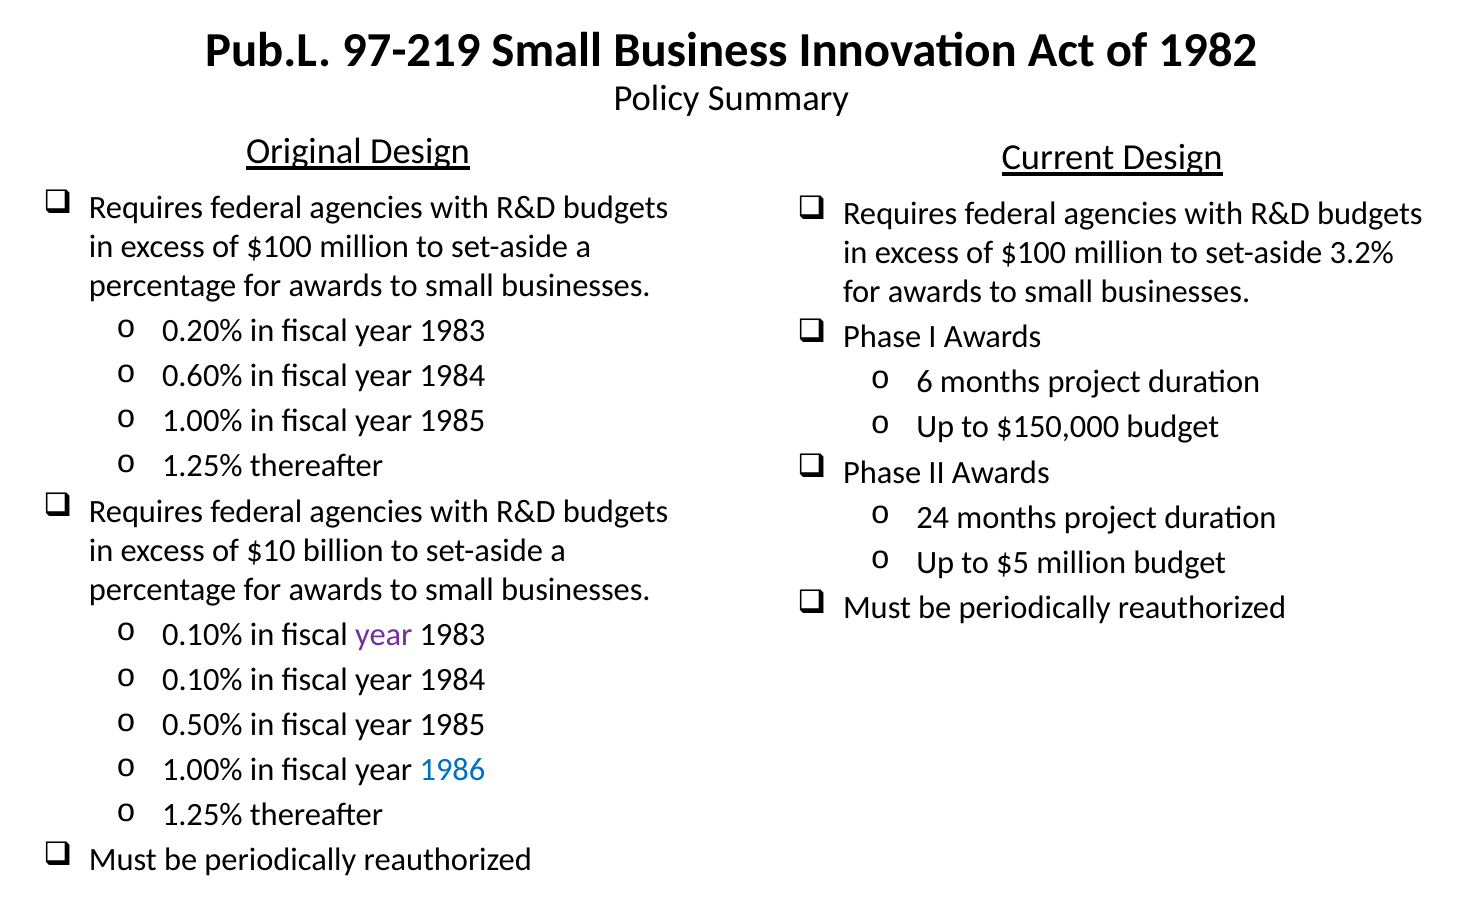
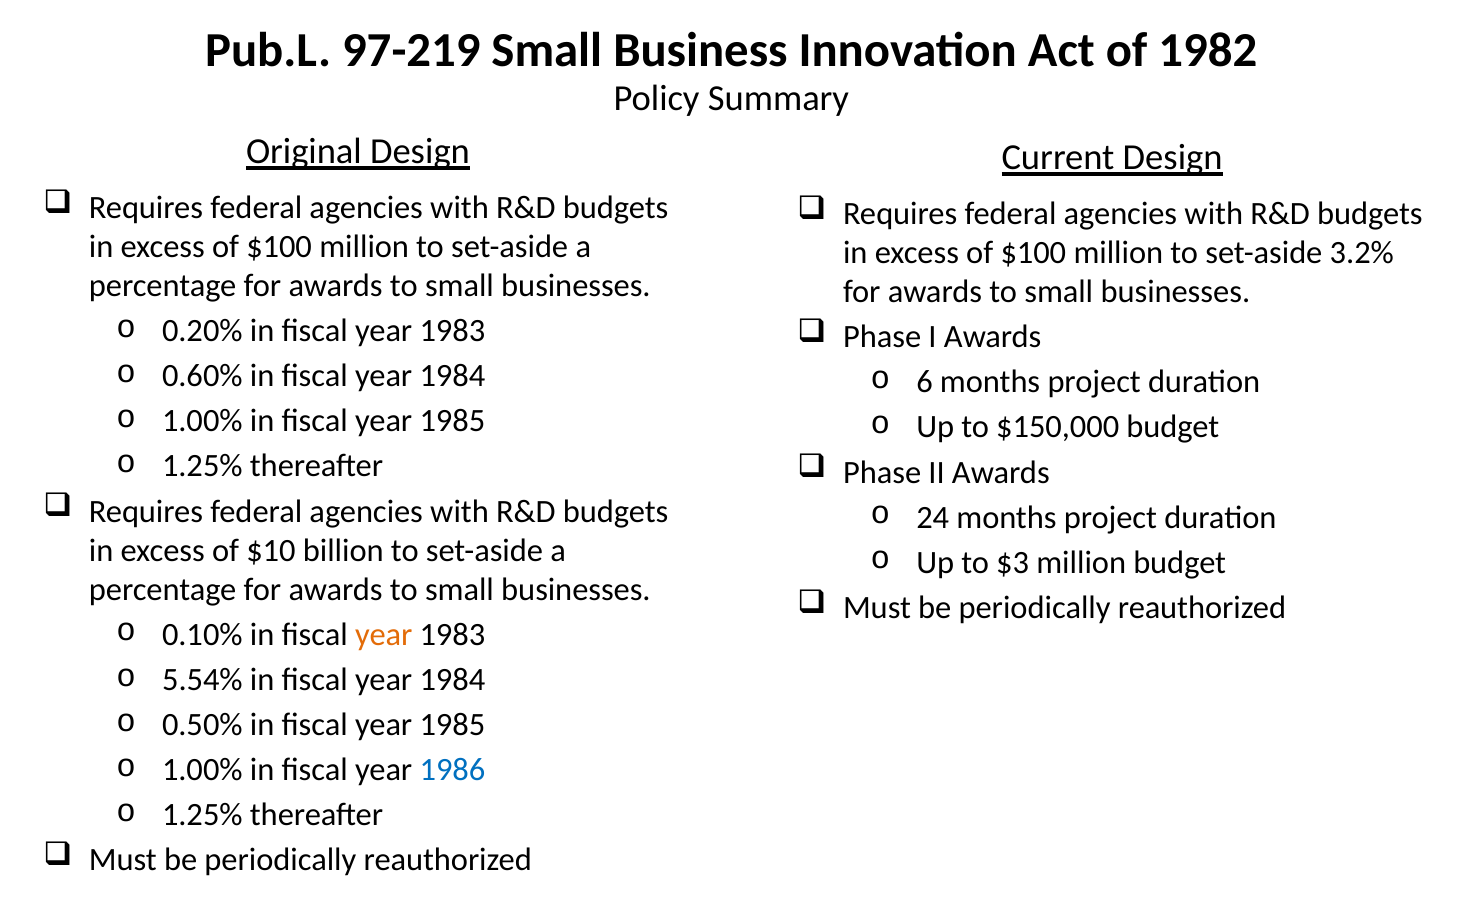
$5: $5 -> $3 (1013, 562)
year colour: purple -> orange (384, 634)
0.10%: 0.10% -> 5.54% (202, 679)
